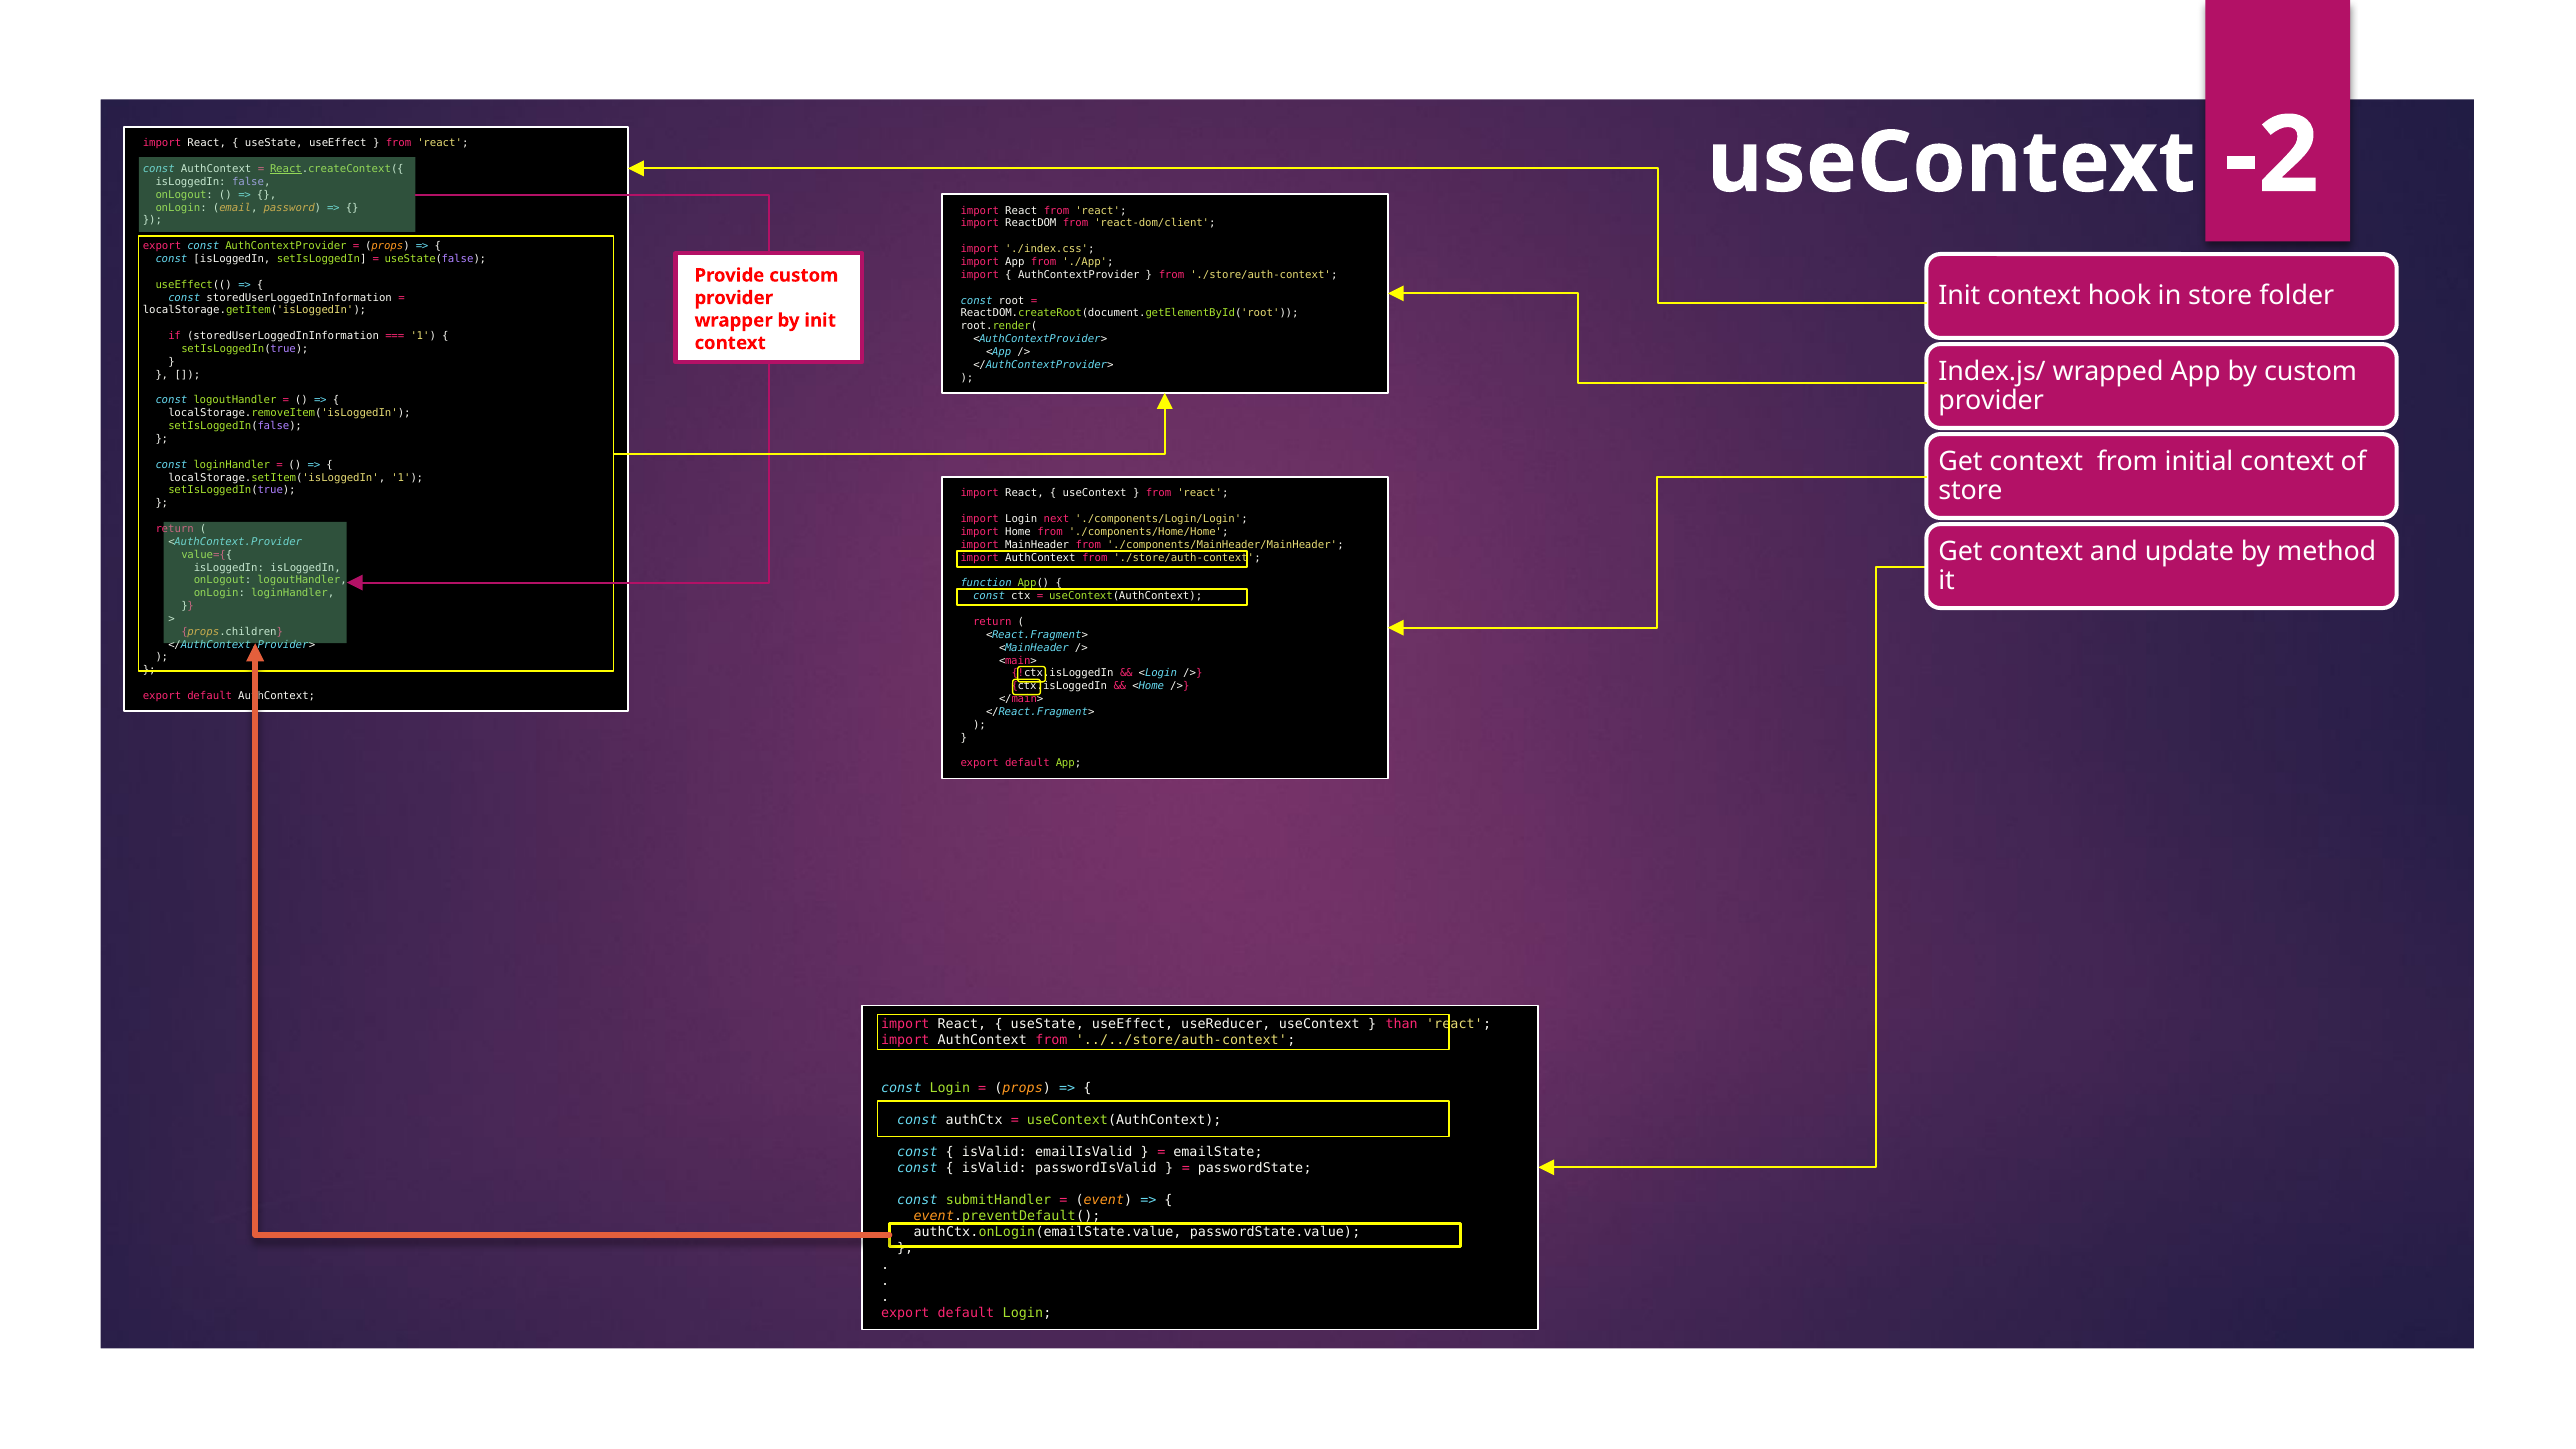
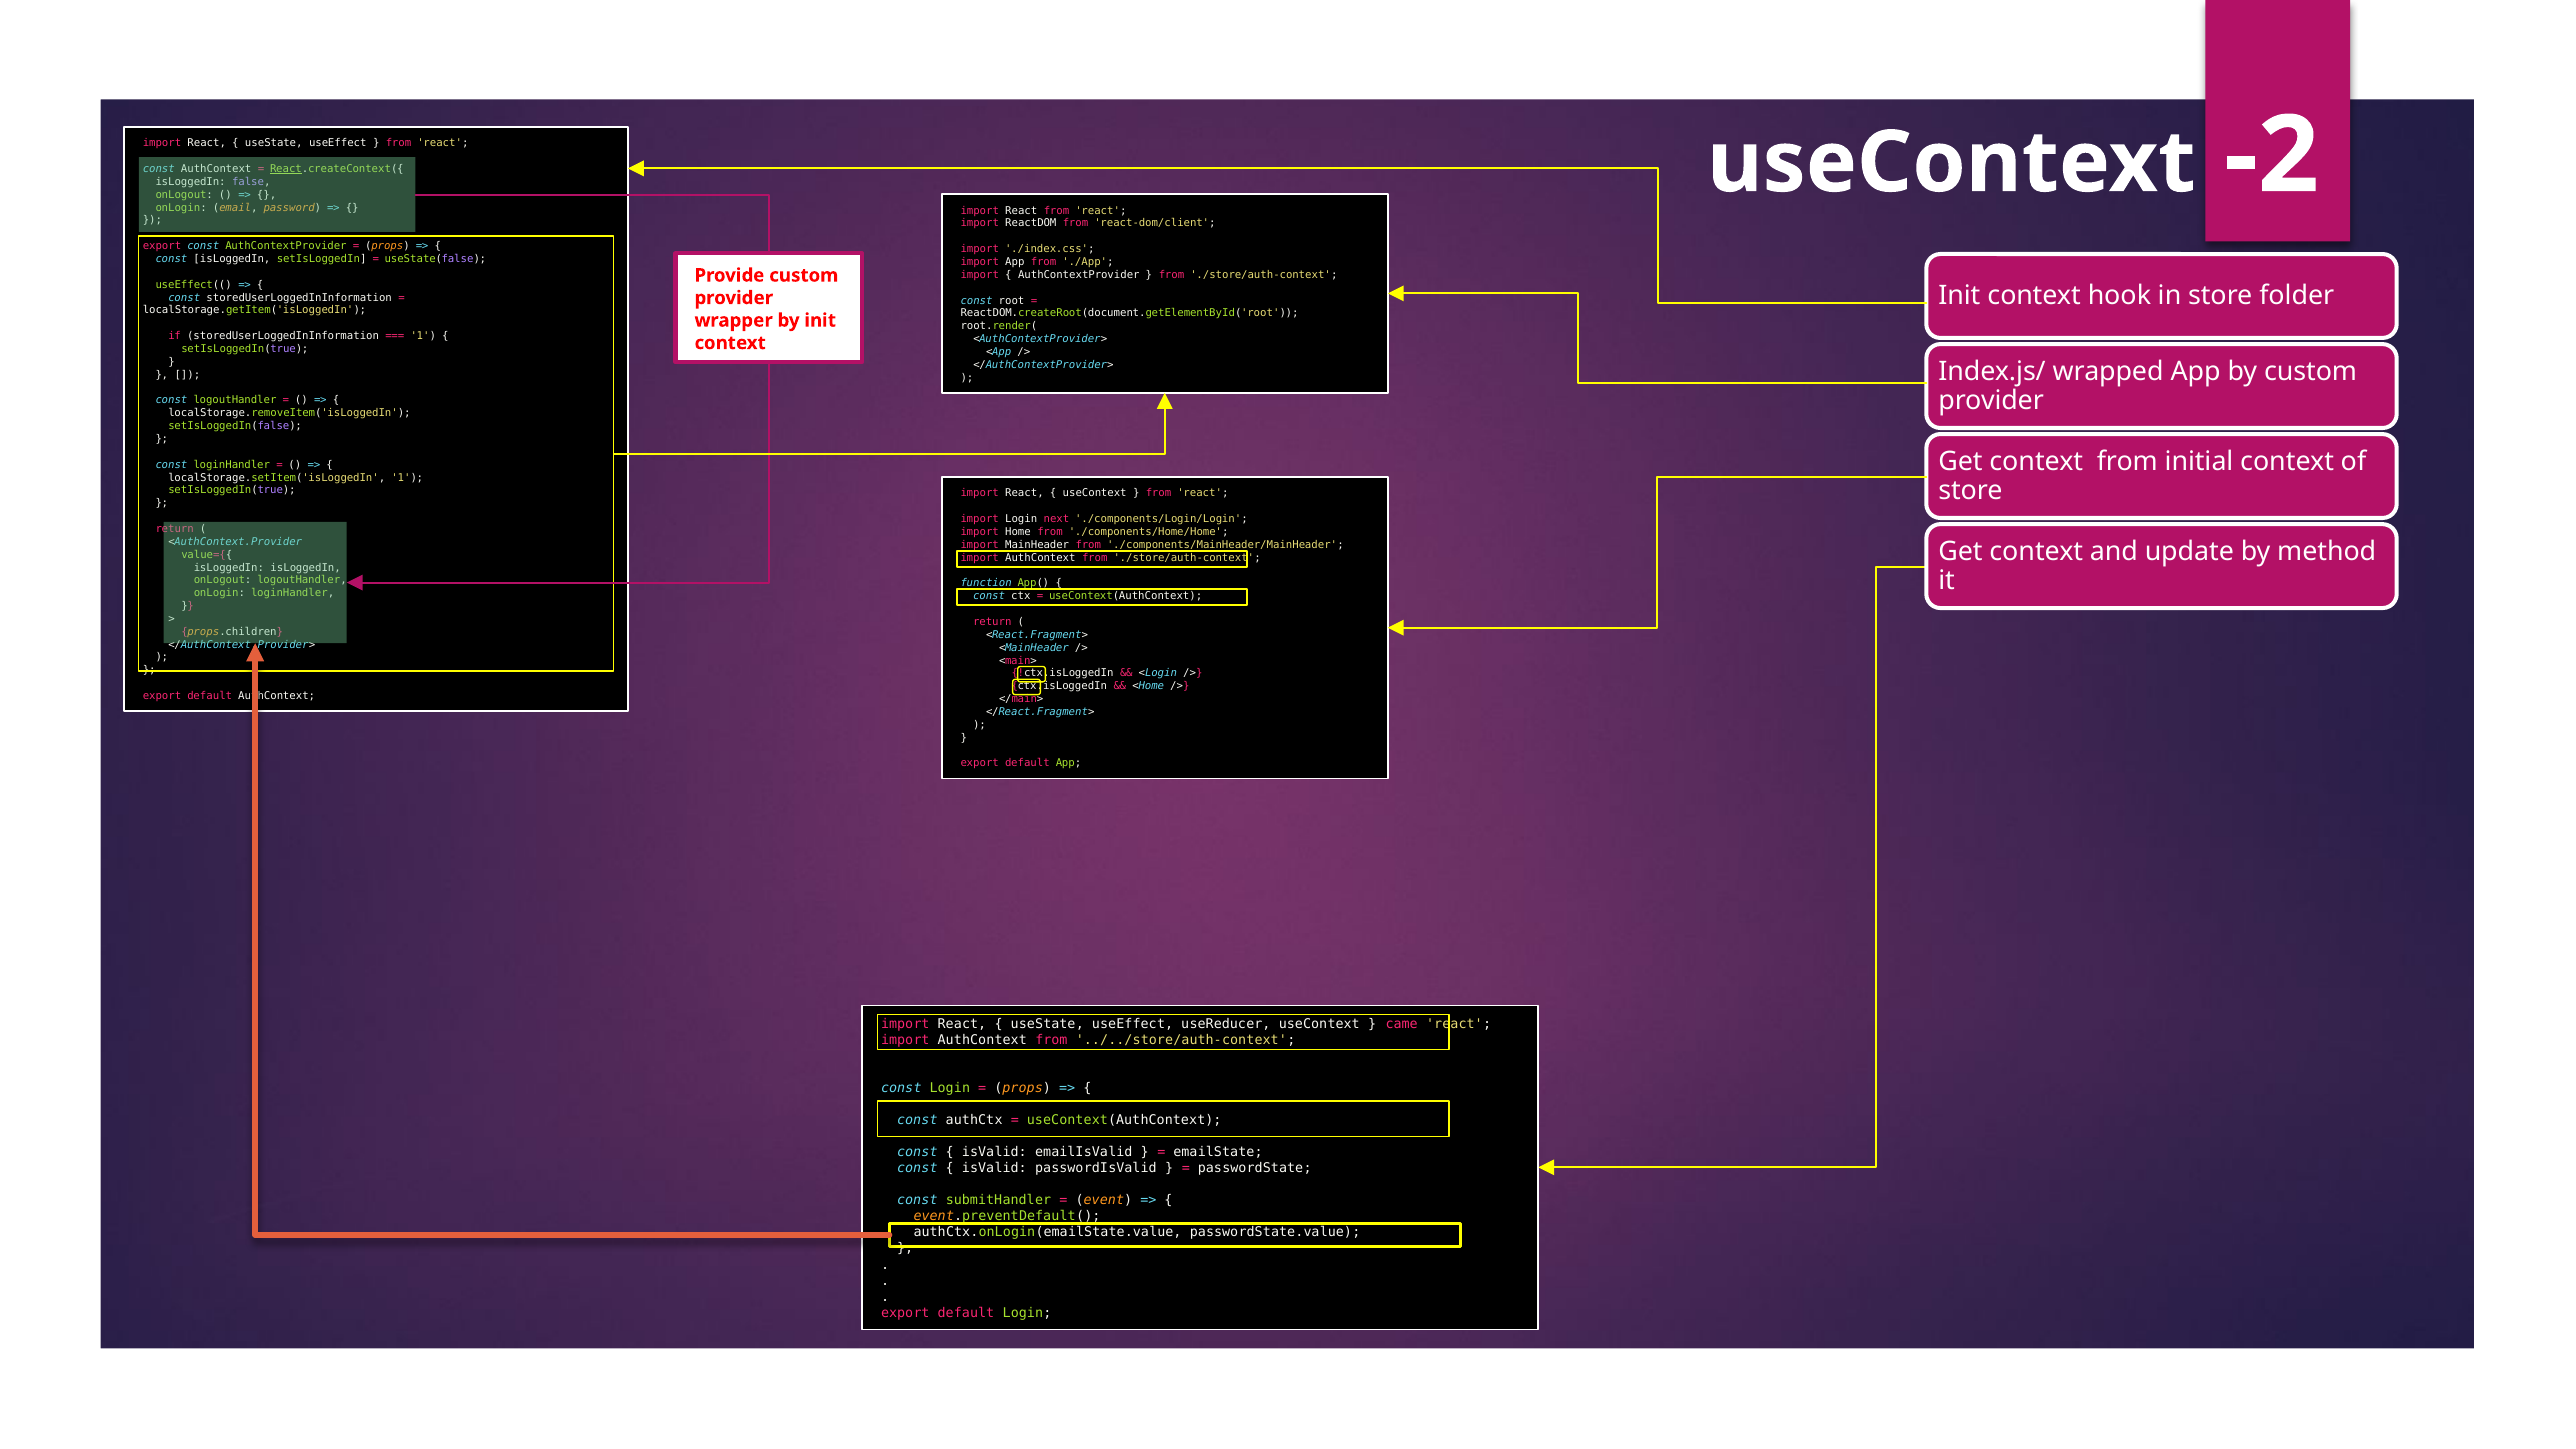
than: than -> came (1402, 1024)
